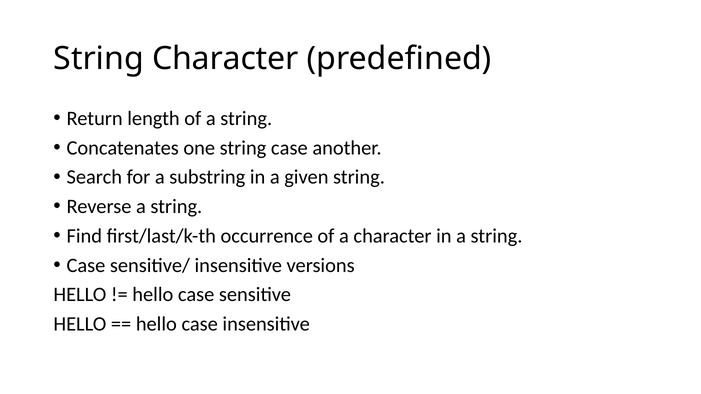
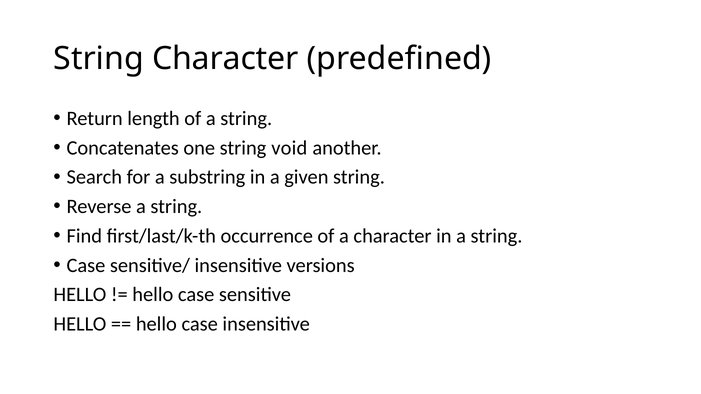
string case: case -> void (289, 148)
